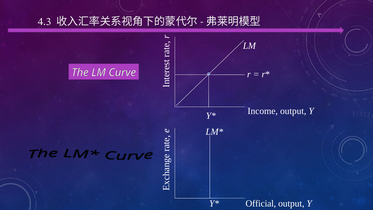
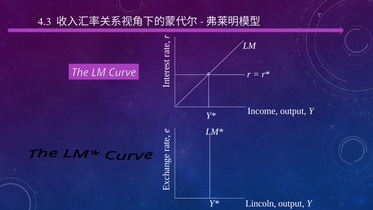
Official: Official -> Lincoln (261, 203)
